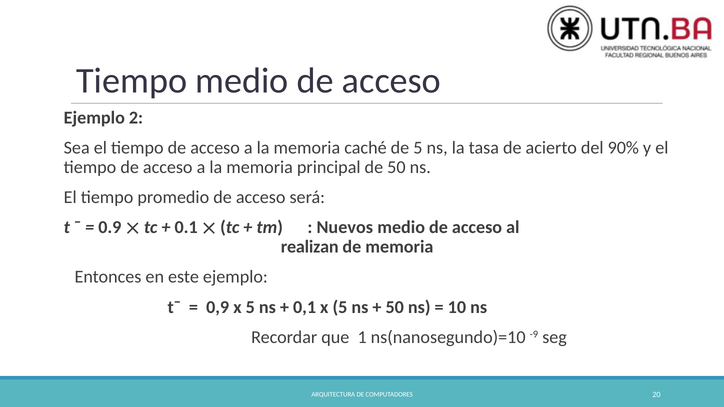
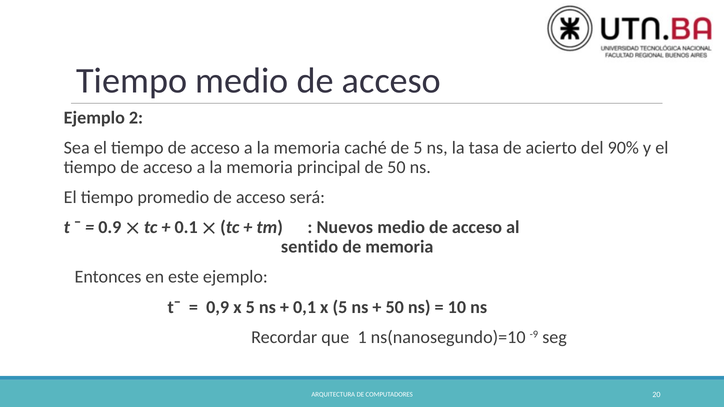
realizan: realizan -> sentido (310, 247)
